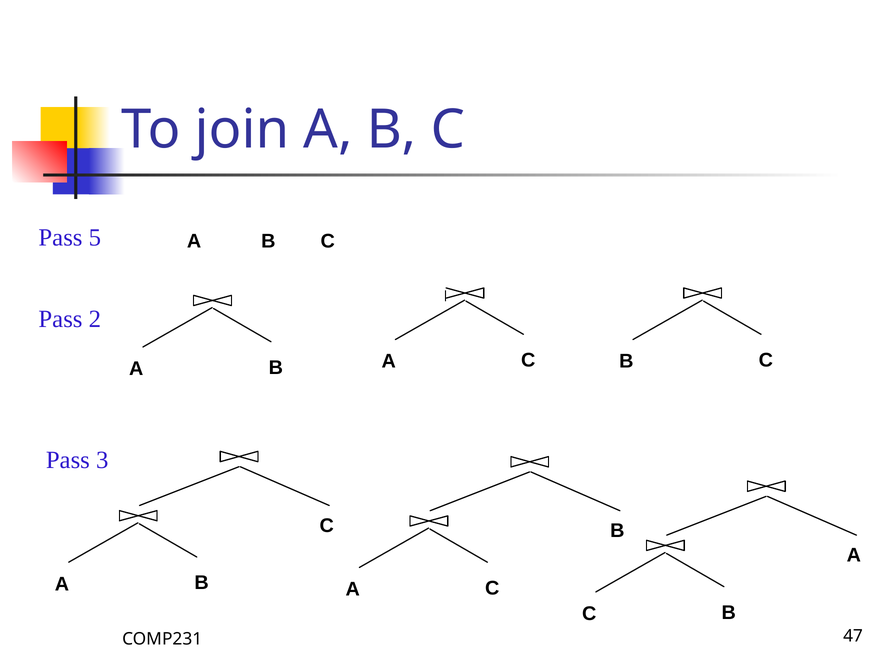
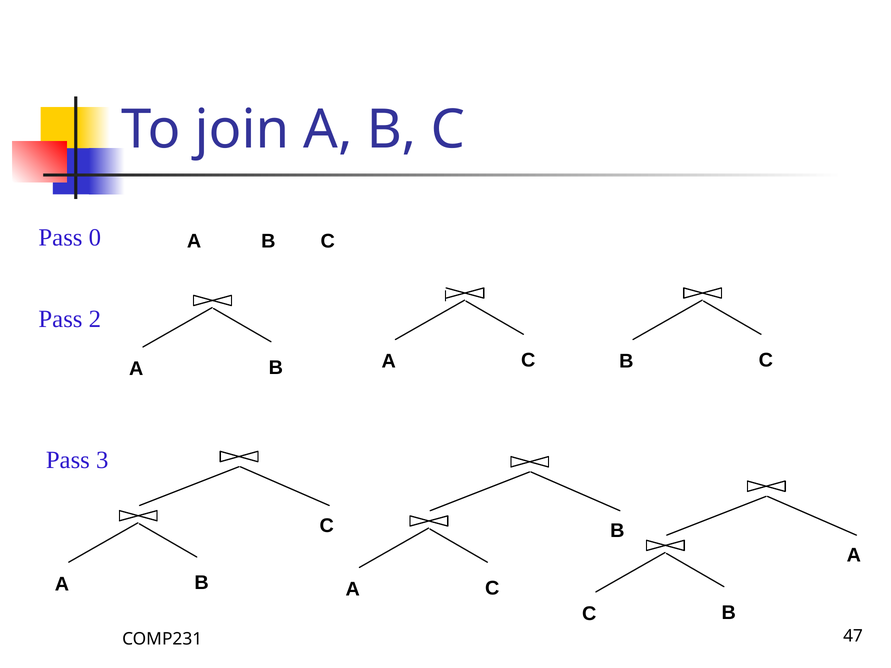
5: 5 -> 0 (95, 238)
